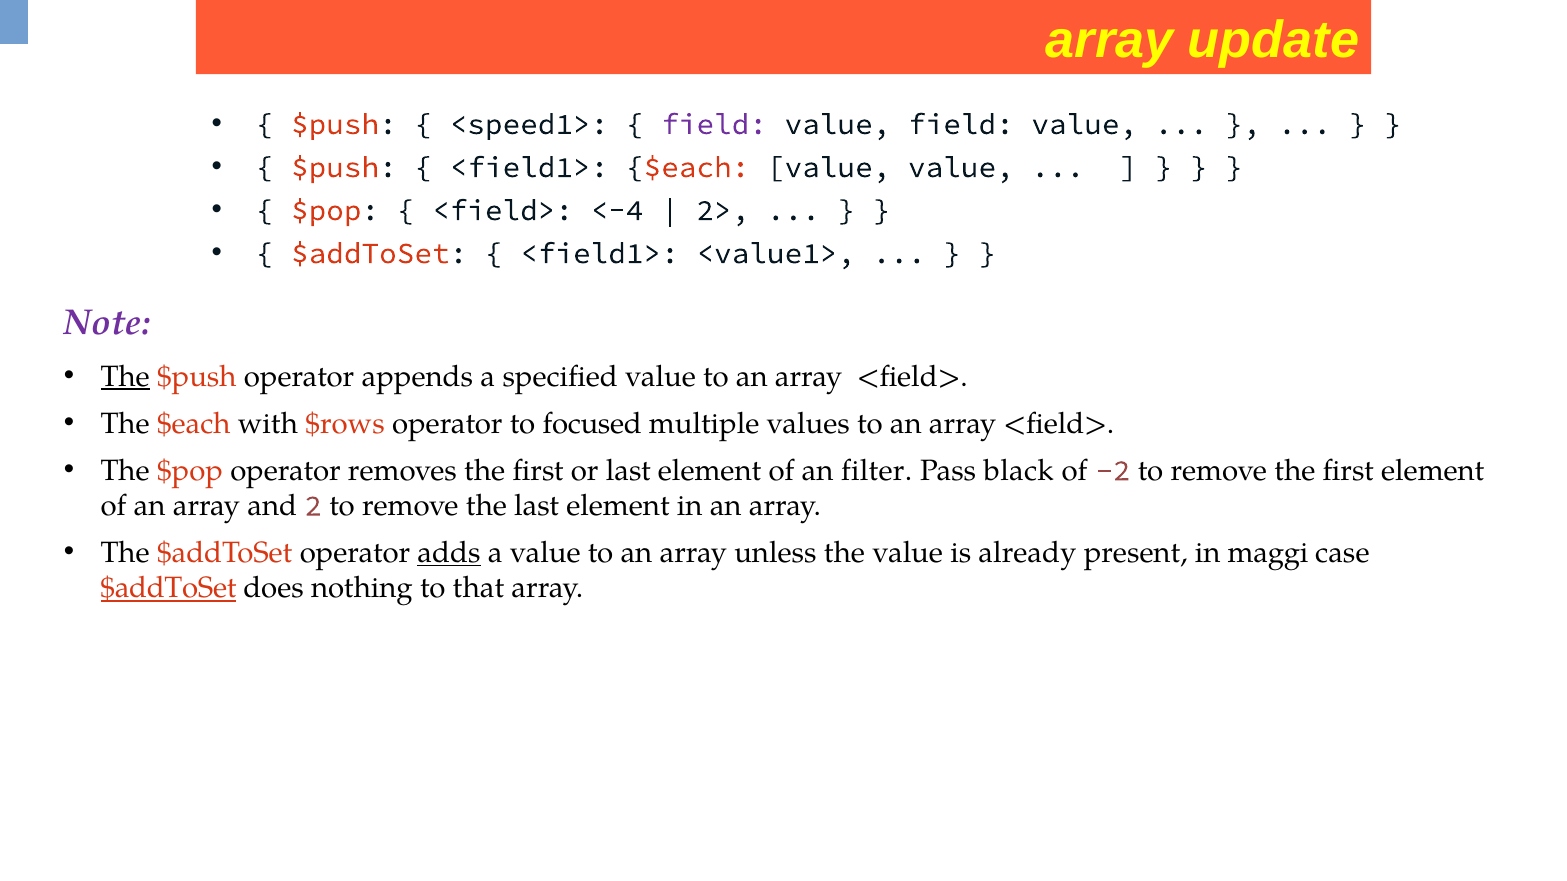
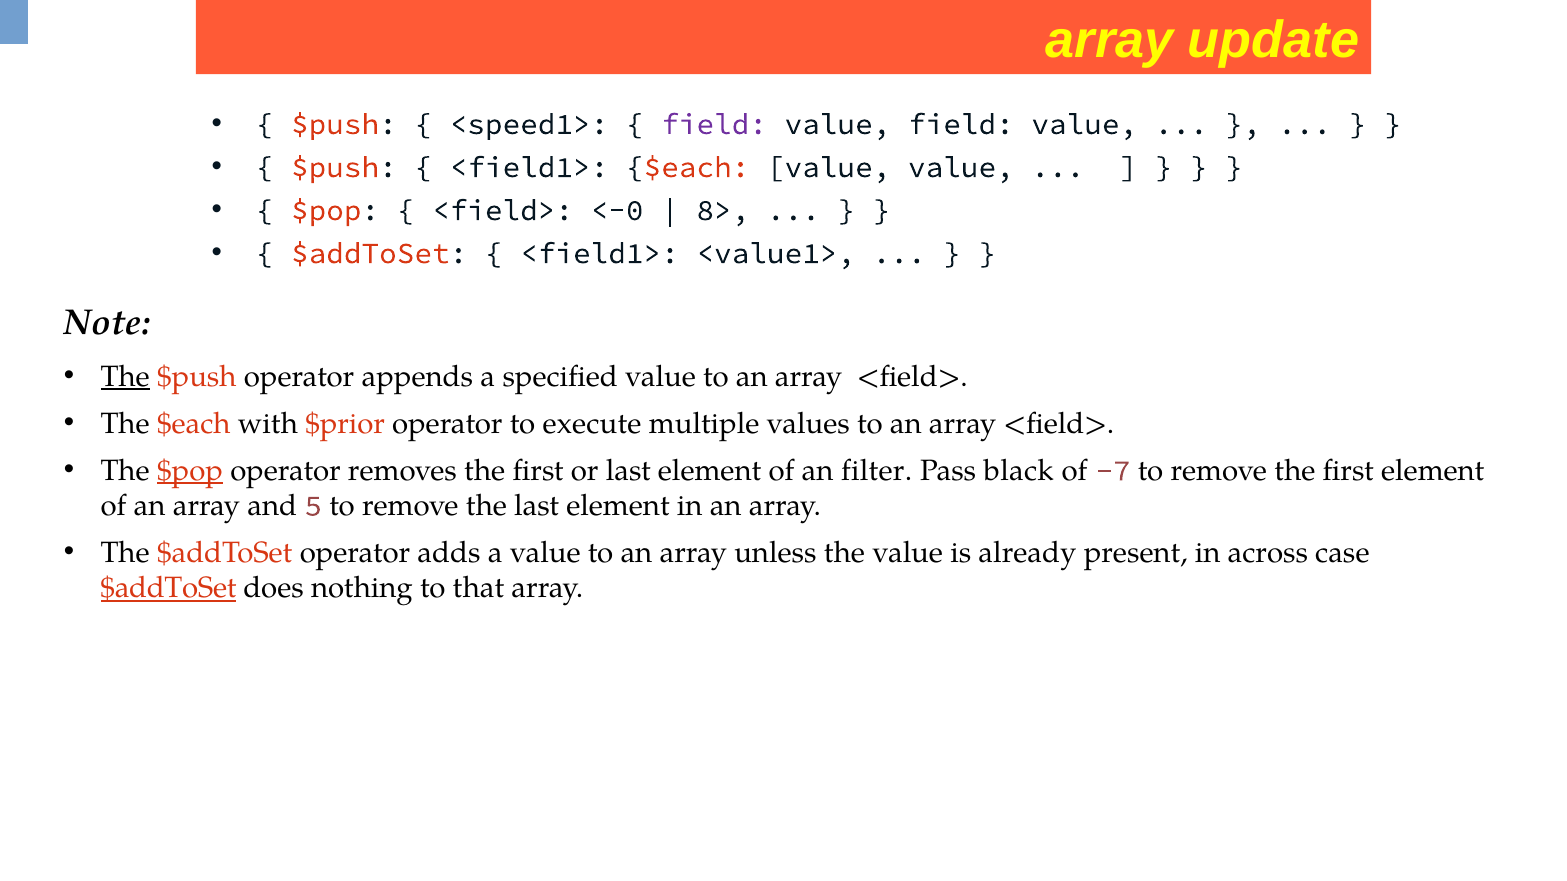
<-4: <-4 -> <-0 (617, 210)
2>: 2> -> 8> (723, 210)
Note colour: purple -> black (107, 322)
$rows: $rows -> $prior (345, 424)
focused: focused -> execute (592, 424)
$pop underline: none -> present (190, 471)
-2: -2 -> -7 (1113, 471)
2: 2 -> 5 (313, 506)
adds underline: present -> none (449, 553)
maggi: maggi -> across (1268, 553)
